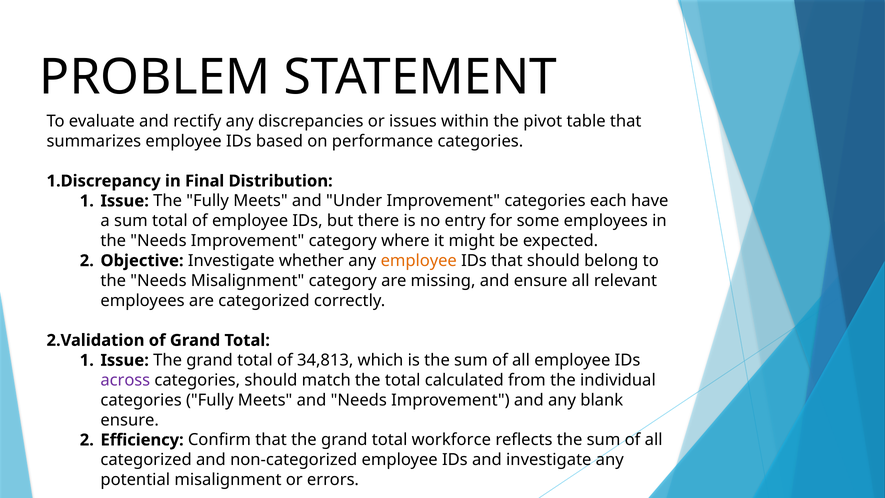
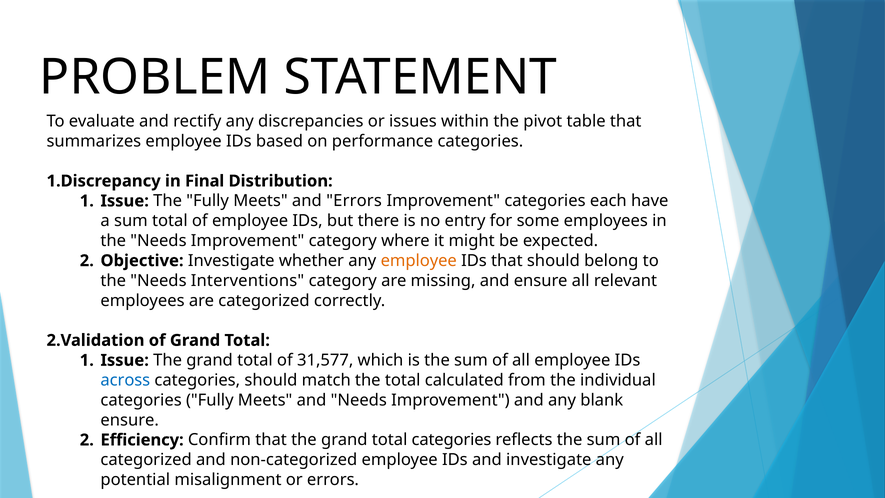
and Under: Under -> Errors (354, 201)
Needs Misalignment: Misalignment -> Interventions (248, 281)
34,813: 34,813 -> 31,577 (325, 360)
across colour: purple -> blue (125, 380)
total workforce: workforce -> categories (452, 440)
